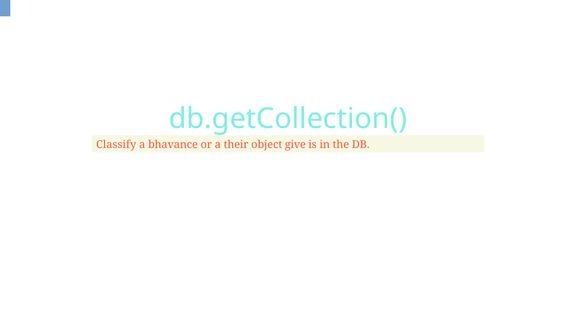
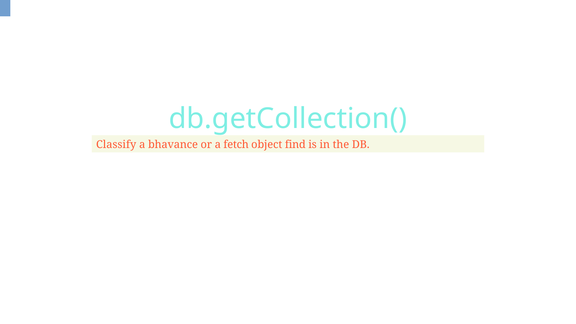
their: their -> fetch (236, 145)
give: give -> find (295, 145)
